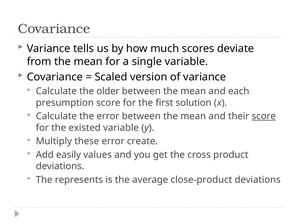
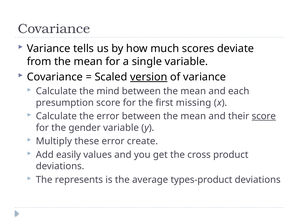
version underline: none -> present (149, 77)
older: older -> mind (108, 91)
solution: solution -> missing (194, 103)
existed: existed -> gender (85, 128)
close-product: close-product -> types-product (201, 180)
